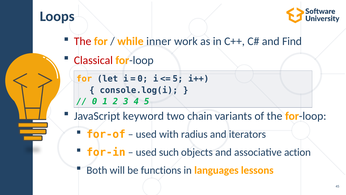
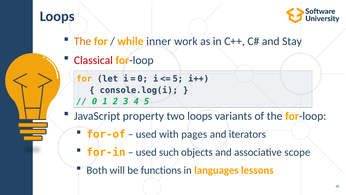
The colour: red -> orange (83, 41)
Find: Find -> Stay (292, 41)
keyword: keyword -> property (143, 116)
two chain: chain -> loops (200, 116)
radius: radius -> pages (194, 134)
action: action -> scope (297, 152)
